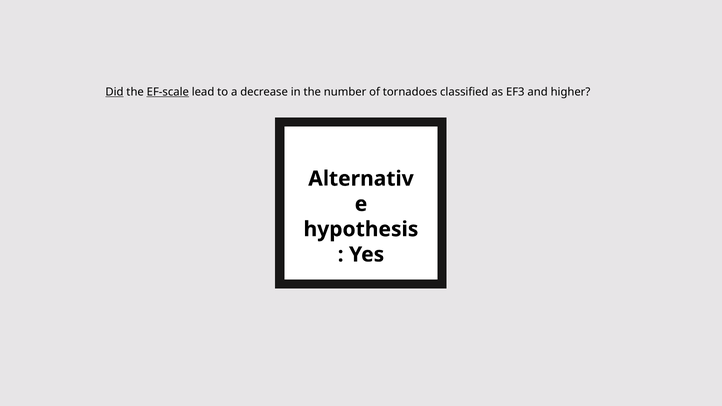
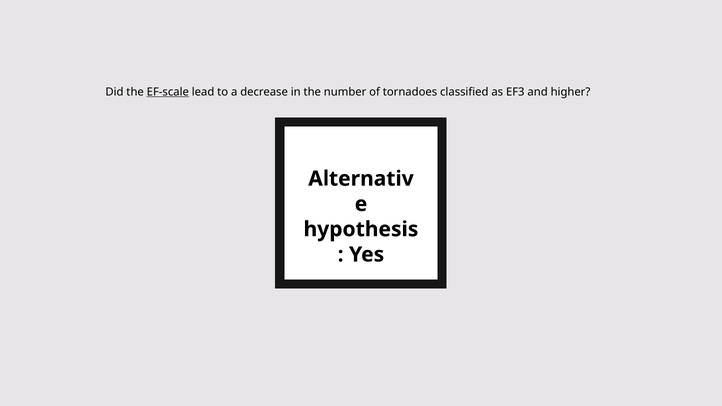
Did underline: present -> none (114, 92)
